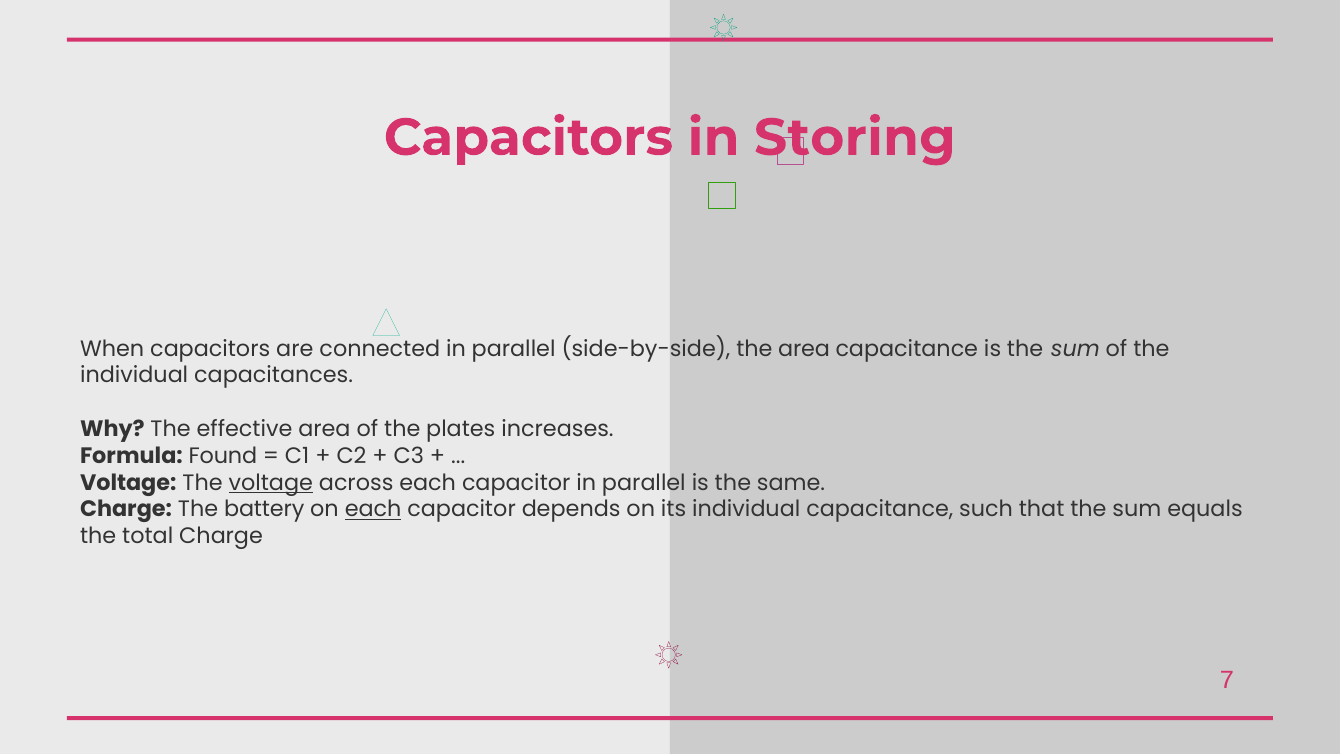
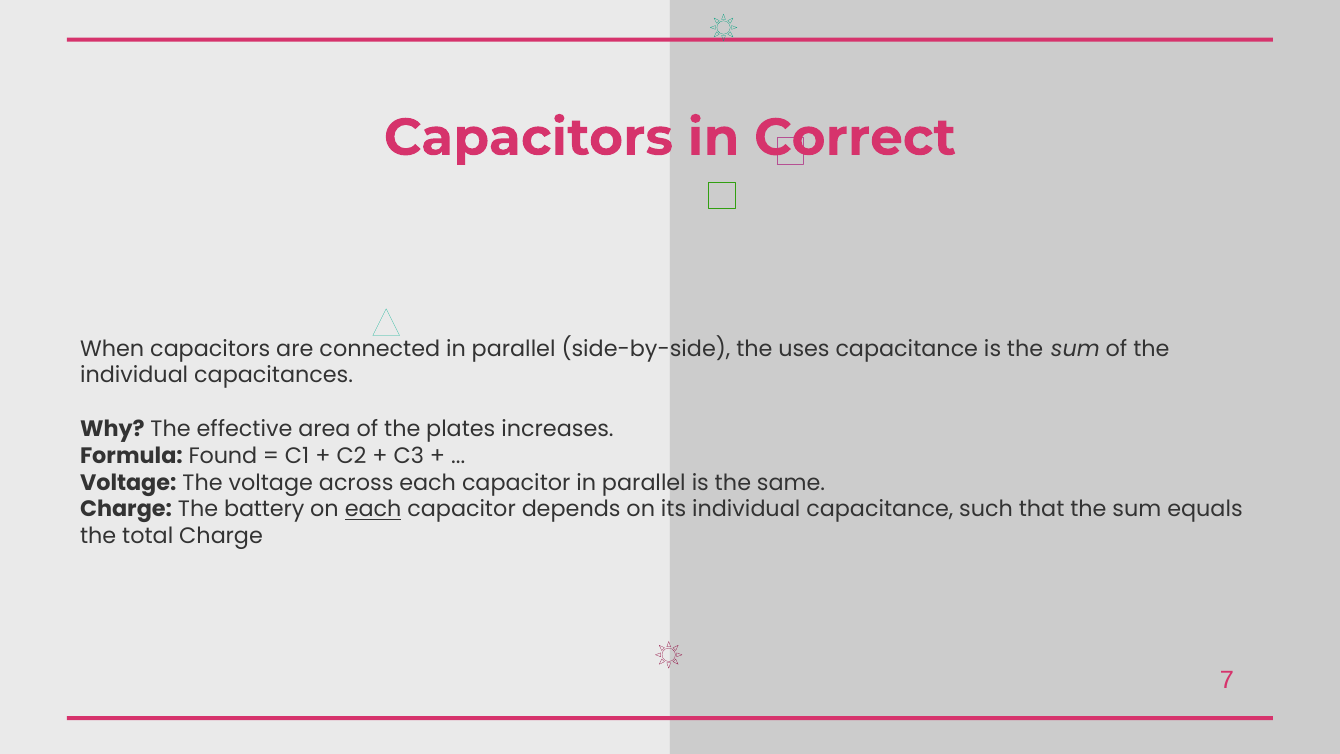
Storing: Storing -> Correct (855, 138)
the area: area -> uses (804, 349)
voltage underline: present -> none (271, 483)
